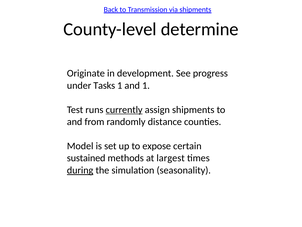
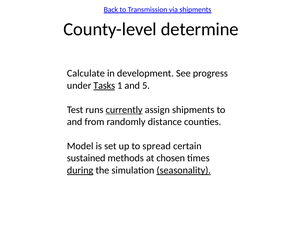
Originate: Originate -> Calculate (86, 73)
Tasks underline: none -> present (104, 85)
and 1: 1 -> 5 (146, 85)
expose: expose -> spread (157, 146)
largest: largest -> chosen (171, 158)
seasonality underline: none -> present (184, 170)
